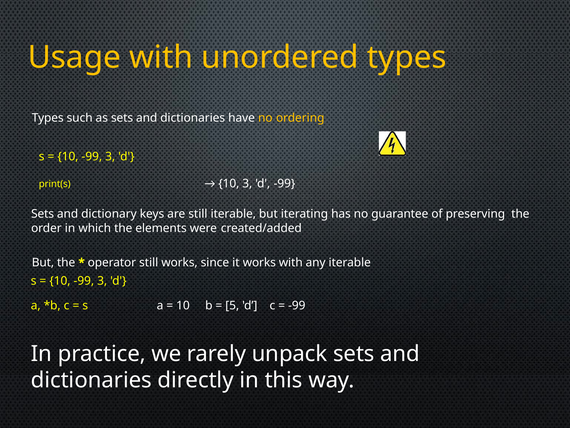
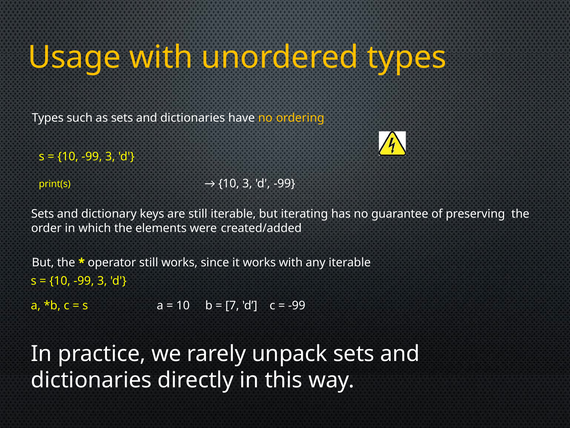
5: 5 -> 7 (232, 305)
